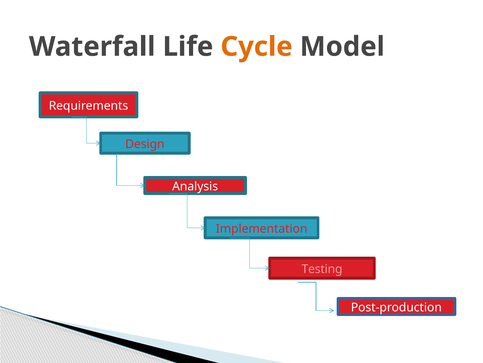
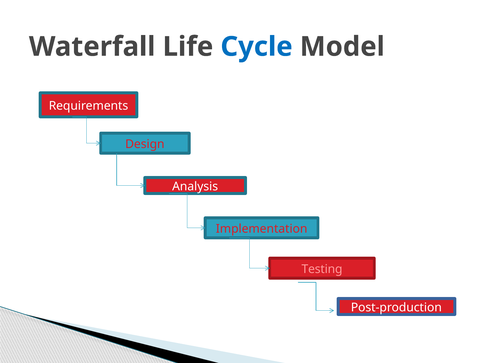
Cycle colour: orange -> blue (257, 47)
